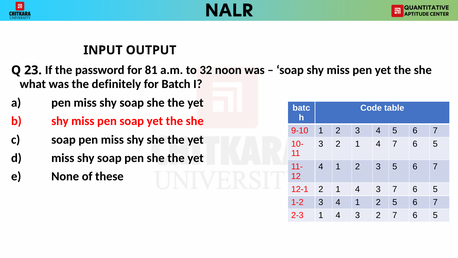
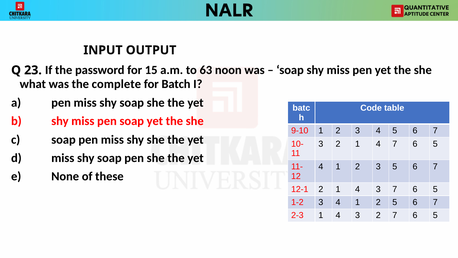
81: 81 -> 15 (151, 70)
32: 32 -> 63 (206, 70)
definitely: definitely -> complete (116, 84)
